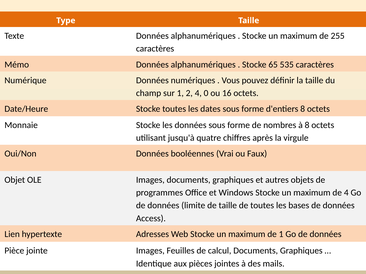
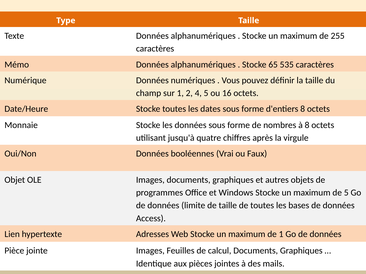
4 0: 0 -> 5 (206, 93)
de 4: 4 -> 5 (346, 193)
